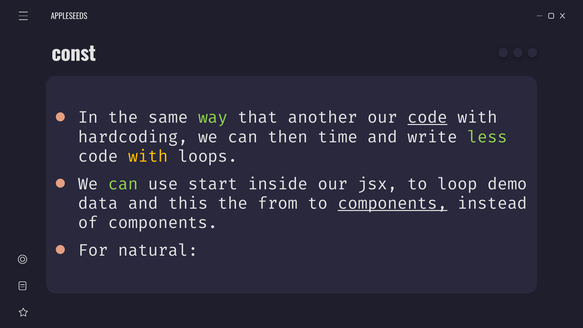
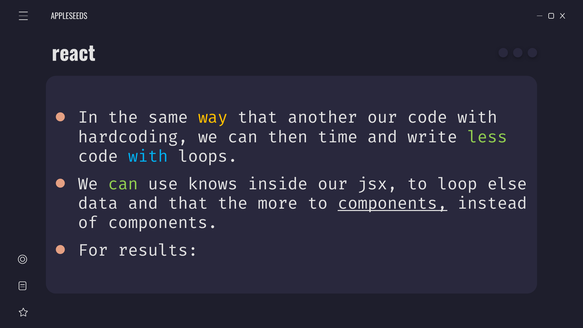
const: const -> react (74, 54)
way colour: light green -> yellow (213, 118)
code underline: present -> none (428, 118)
with colour: yellow -> light blue (148, 156)
start: start -> knows (213, 184)
demo: demo -> else (507, 184)
and this: this -> that (188, 203)
from: from -> more (278, 203)
natural: natural -> results (158, 250)
